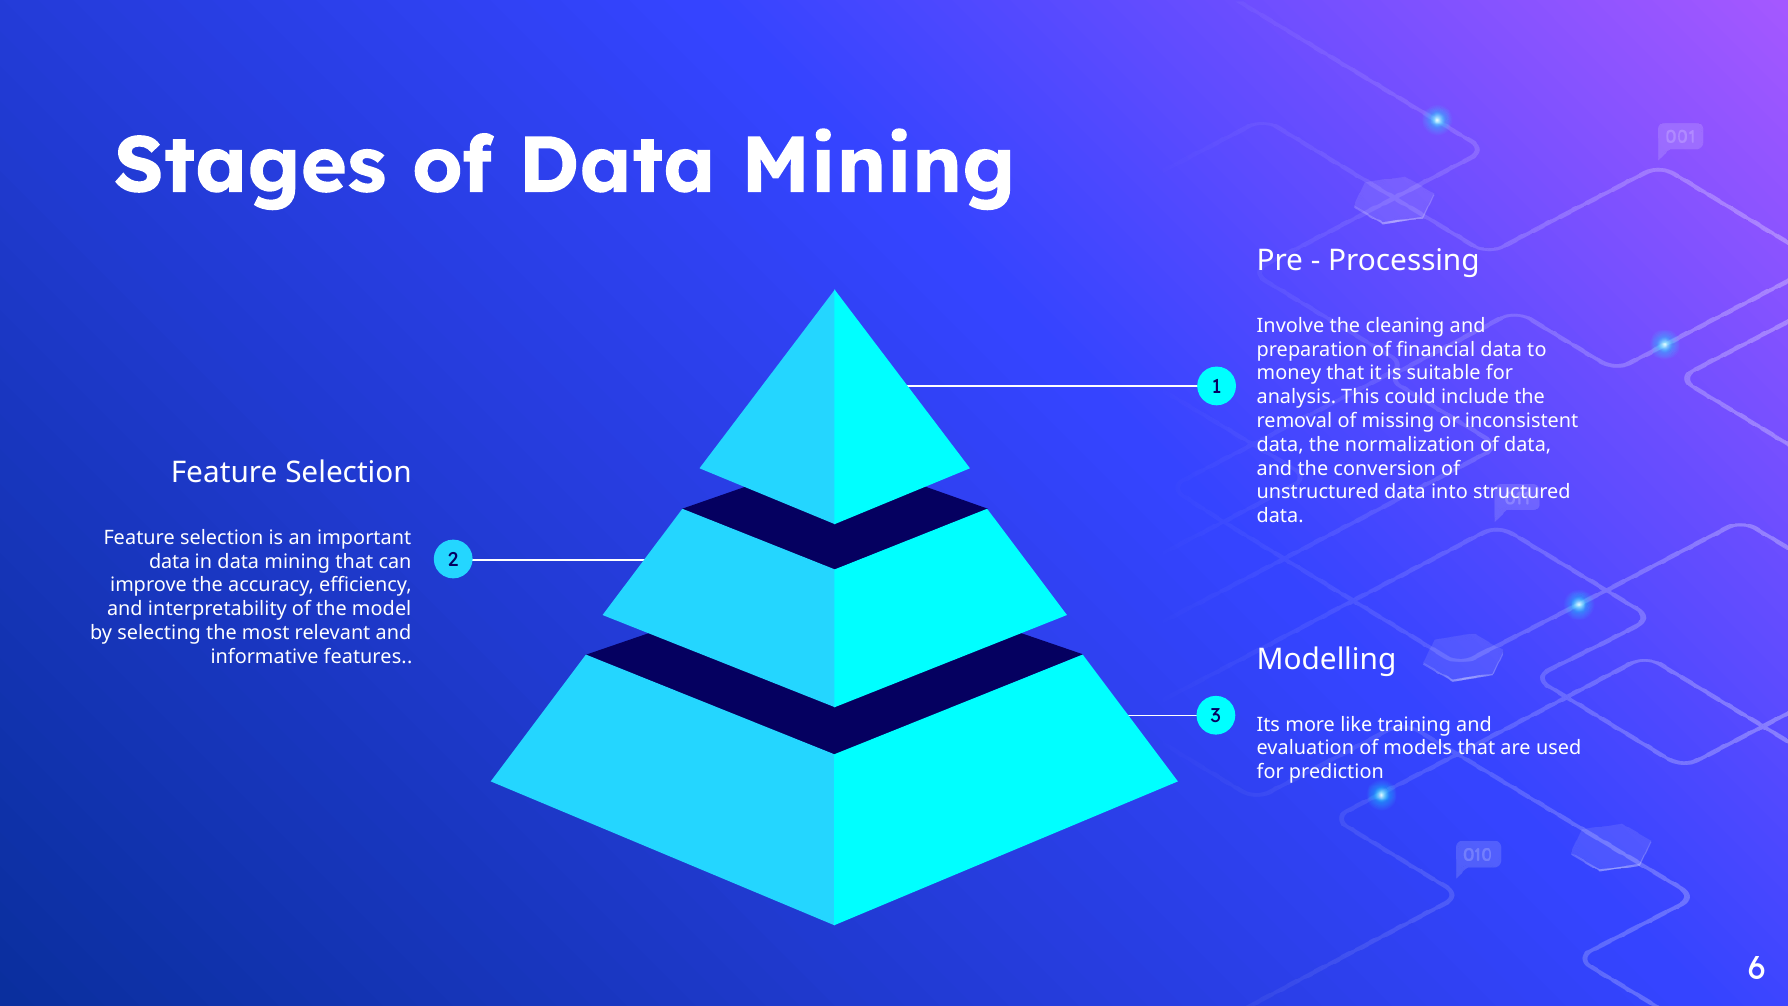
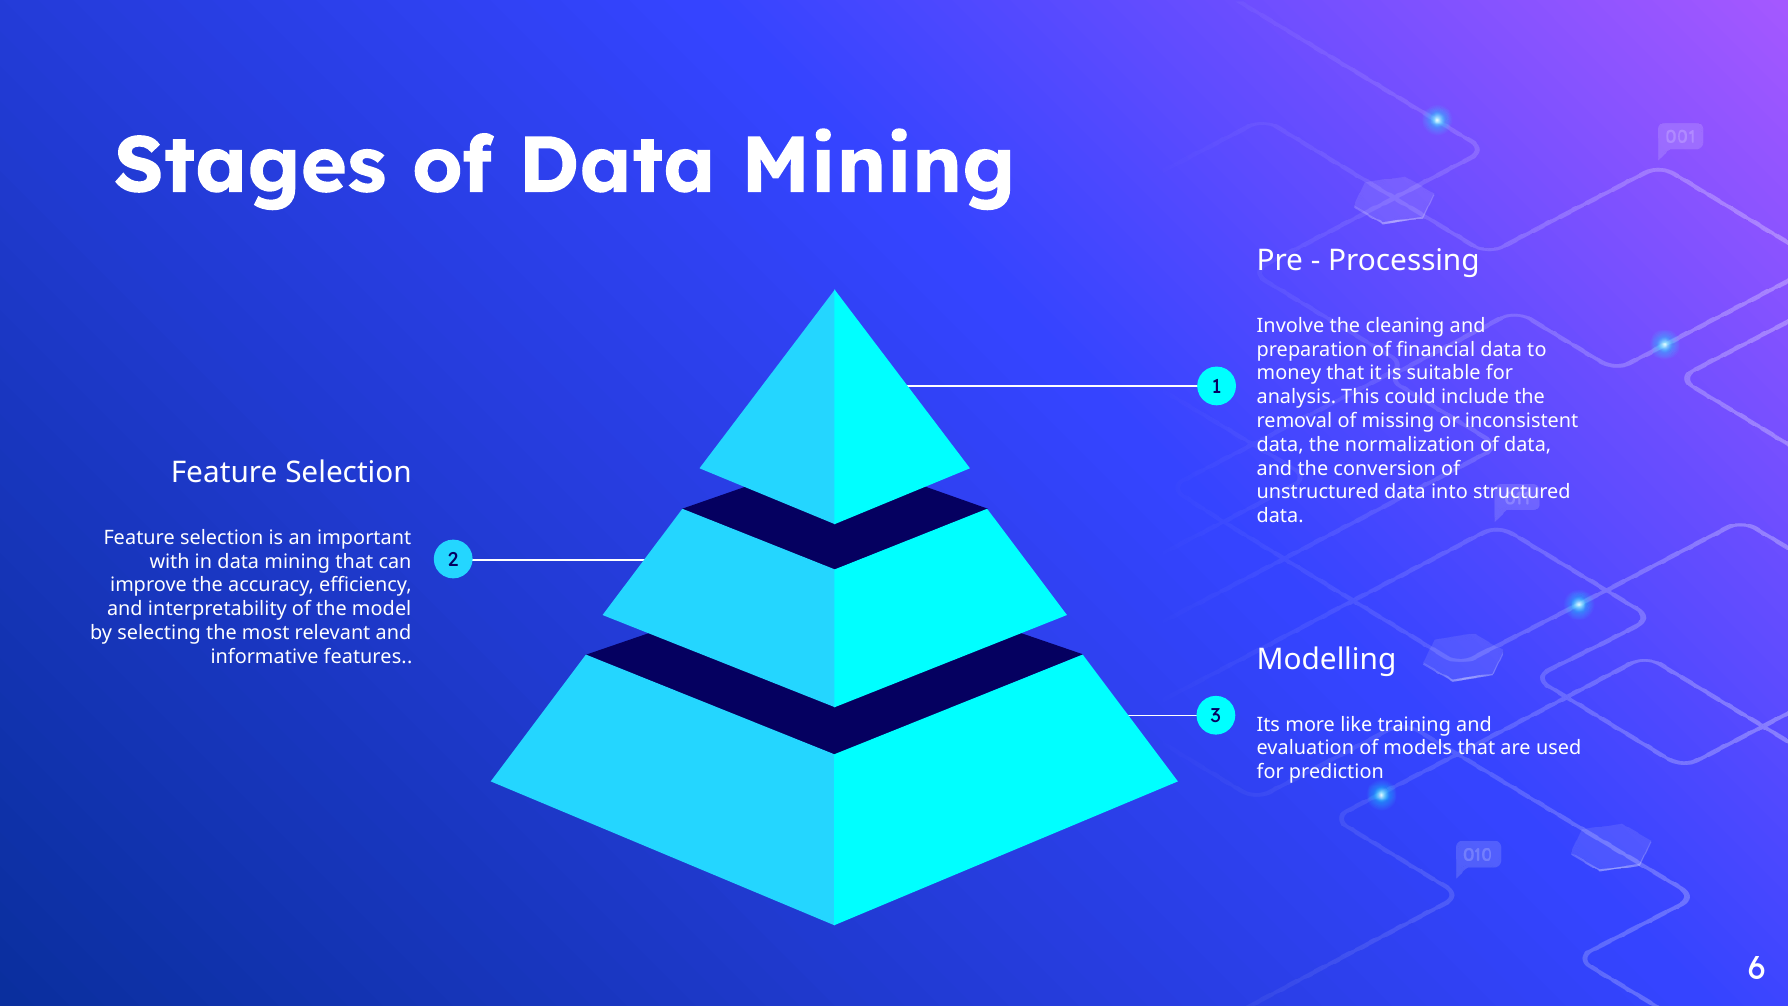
data: data -> with (170, 562)
